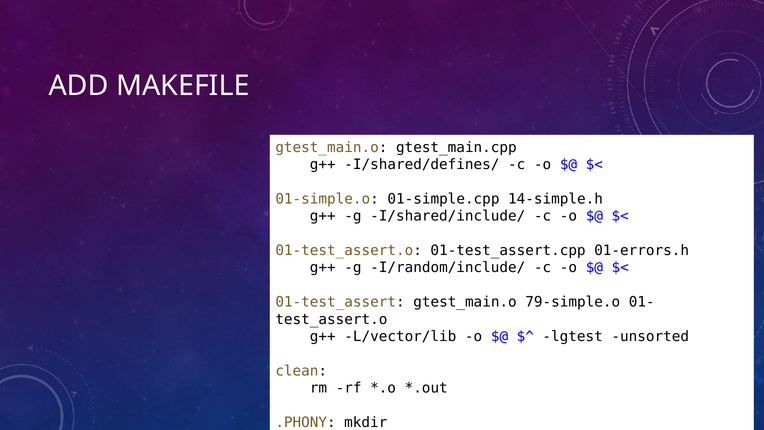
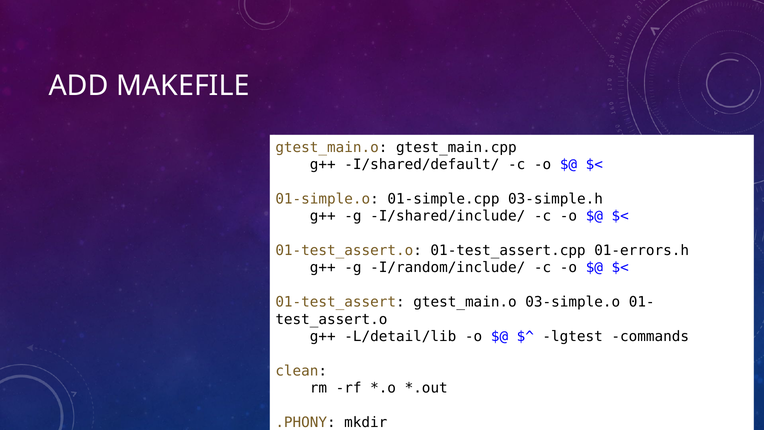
I/shared/defines/: I/shared/defines/ -> I/shared/default/ (422, 164)
14-simple.h: 14-simple.h -> 03-simple.h (555, 199)
79-simple.o: 79-simple.o -> 03-simple.o (573, 302)
L/vector/lib: L/vector/lib -> L/detail/lib (400, 336)
unsorted: unsorted -> commands (650, 336)
